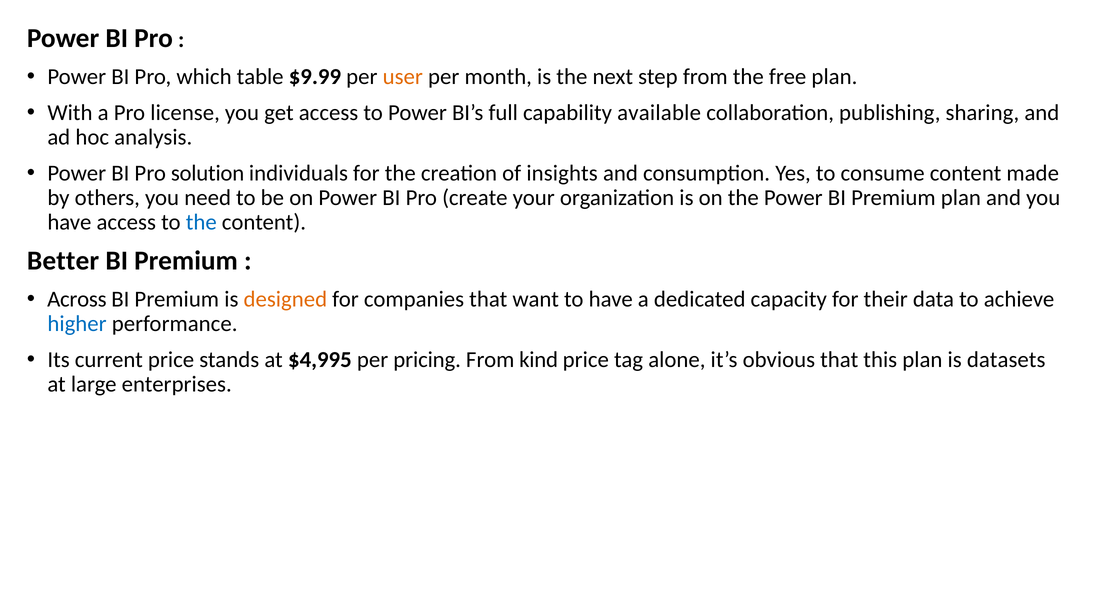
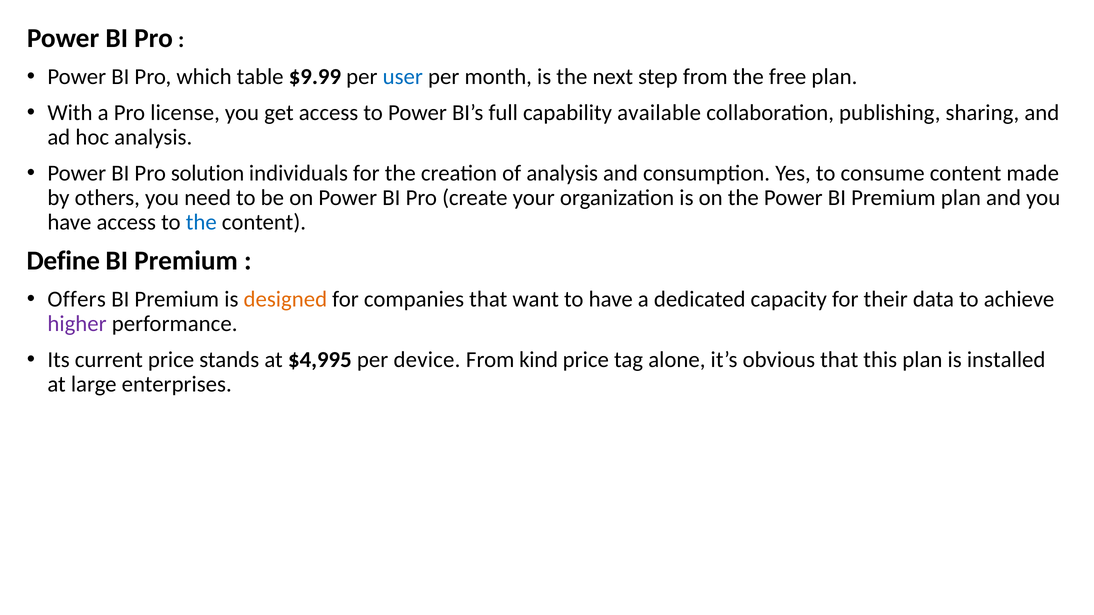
user colour: orange -> blue (403, 77)
of insights: insights -> analysis (562, 173)
Better: Better -> Define (63, 261)
Across: Across -> Offers (77, 299)
higher colour: blue -> purple (77, 324)
pricing: pricing -> device (427, 360)
datasets: datasets -> installed (1006, 360)
